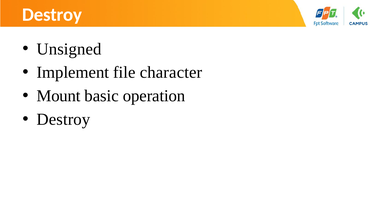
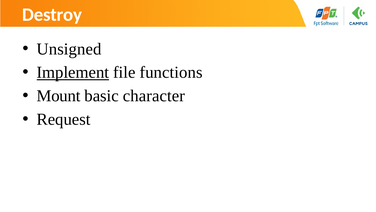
Implement underline: none -> present (73, 72)
character: character -> functions (171, 72)
operation: operation -> character (154, 96)
Destroy: Destroy -> Request (64, 119)
